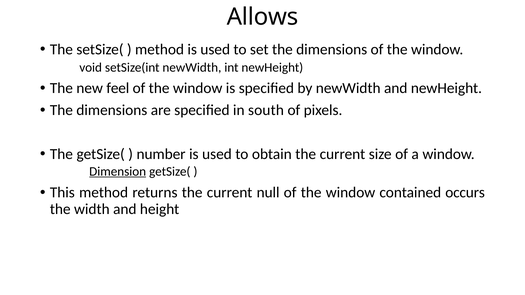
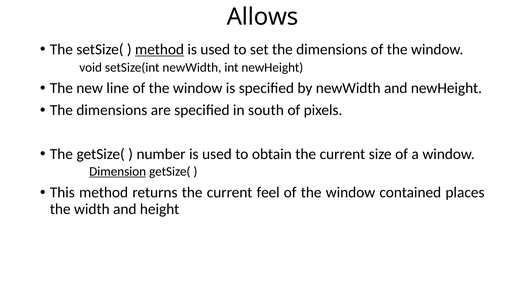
method underline: none -> present (160, 49)
feel: feel -> line (118, 88)
null: null -> feel (268, 193)
occurs: occurs -> places (465, 193)
